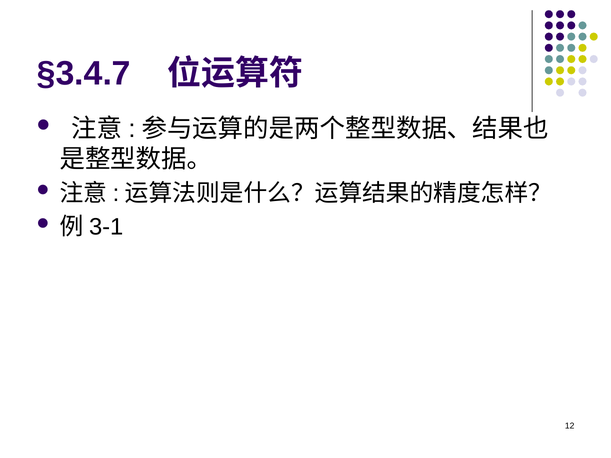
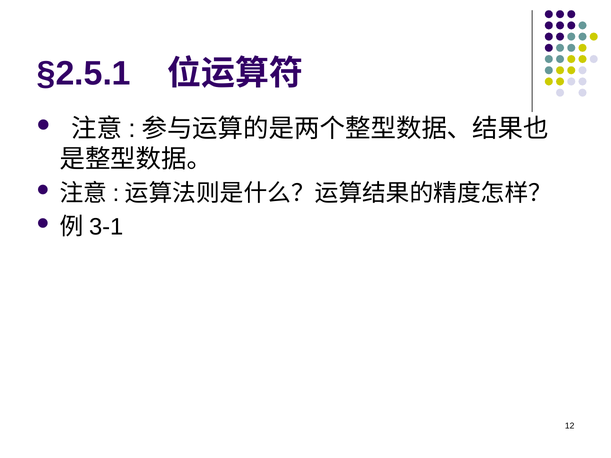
§3.4.7: §3.4.7 -> §2.5.1 (84, 74)
